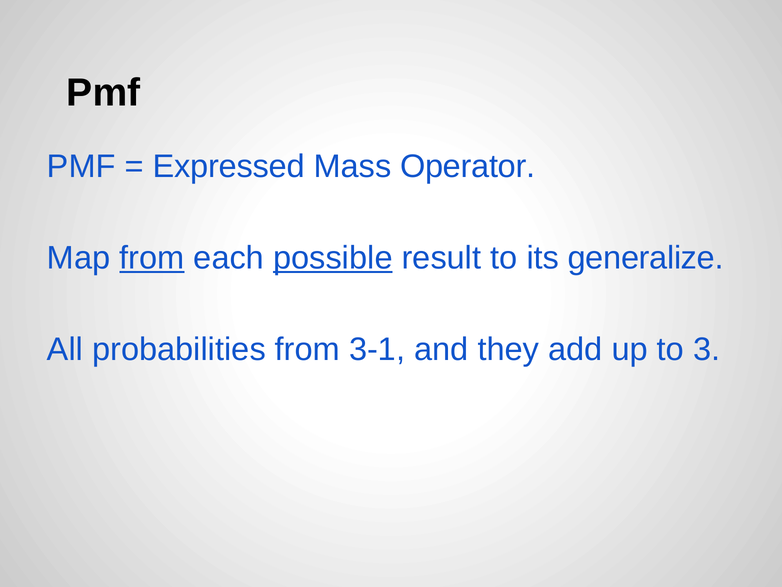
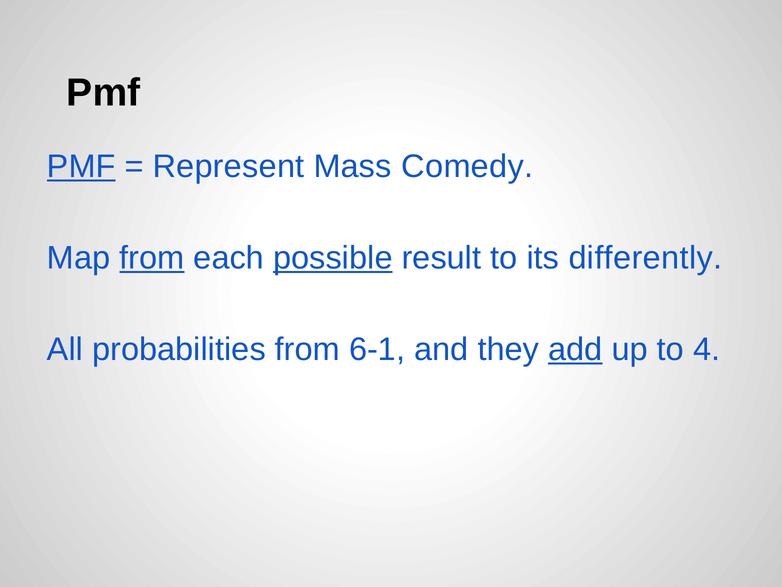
PMF underline: none -> present (81, 166)
Expressed: Expressed -> Represent (229, 166)
Operator: Operator -> Comedy (467, 166)
generalize: generalize -> differently (645, 258)
3-1: 3-1 -> 6-1 (377, 349)
add underline: none -> present (575, 349)
3: 3 -> 4 (707, 349)
